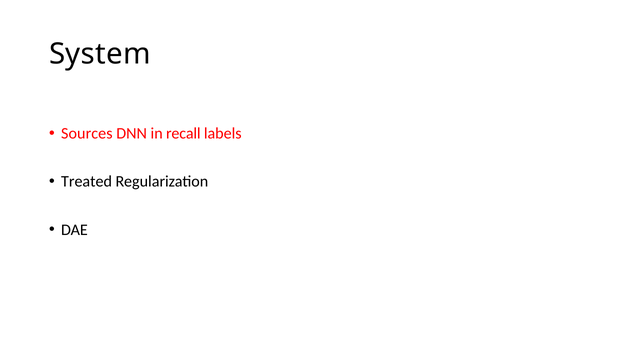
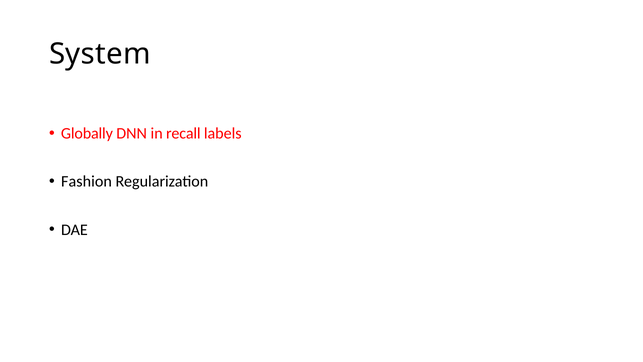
Sources: Sources -> Globally (87, 133)
Treated: Treated -> Fashion (86, 181)
